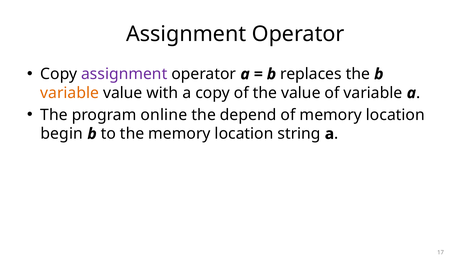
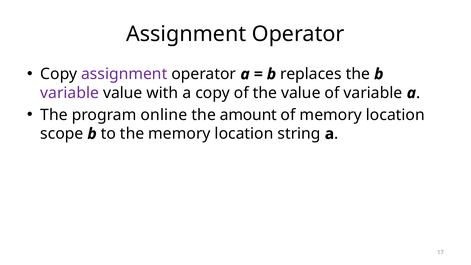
variable colour: orange -> purple (70, 93)
depend: depend -> amount (248, 115)
begin: begin -> scope (62, 134)
